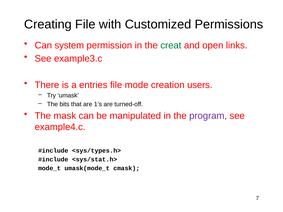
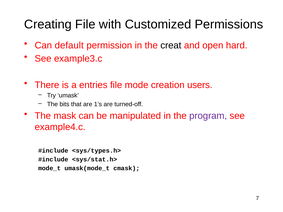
system: system -> default (69, 45)
creat colour: green -> black (171, 45)
links: links -> hard (237, 45)
